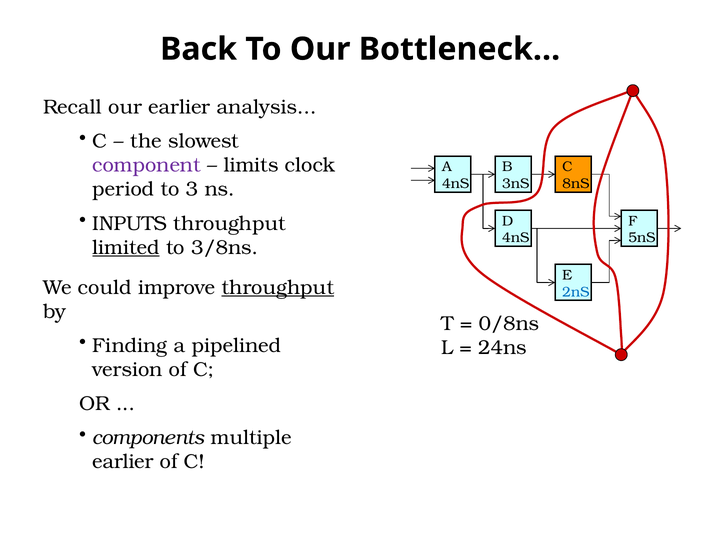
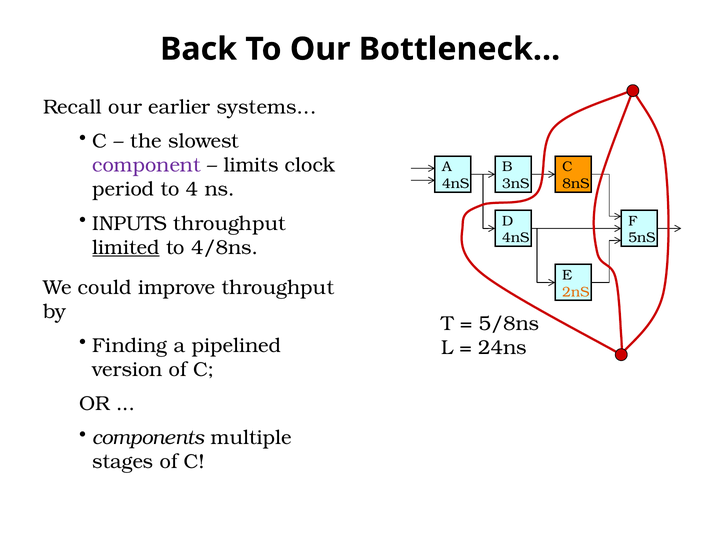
analysis: analysis -> systems (267, 107)
3: 3 -> 4 (192, 189)
3/8ns: 3/8ns -> 4/8ns (225, 247)
throughput underline: present -> none (278, 287)
2nS colour: blue -> orange (576, 292)
0/8ns: 0/8ns -> 5/8ns (509, 323)
earlier: earlier -> stages (123, 462)
